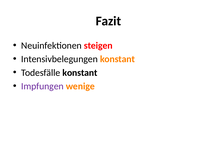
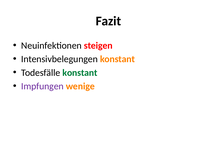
konstant colour: black -> green (80, 73)
